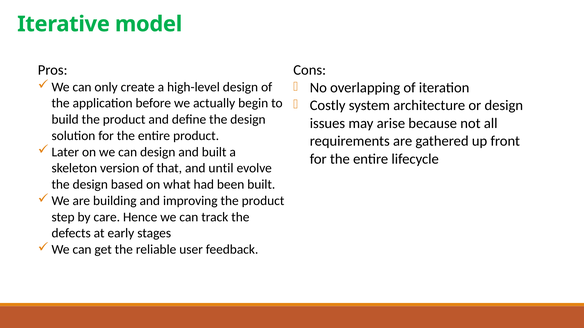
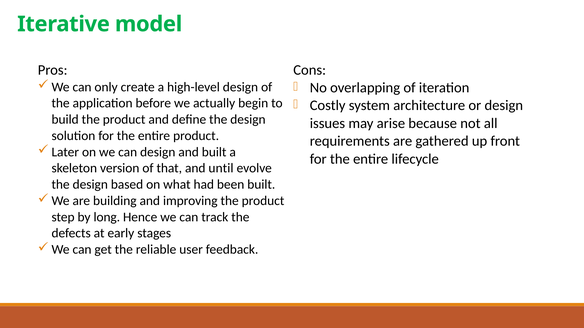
care: care -> long (107, 217)
